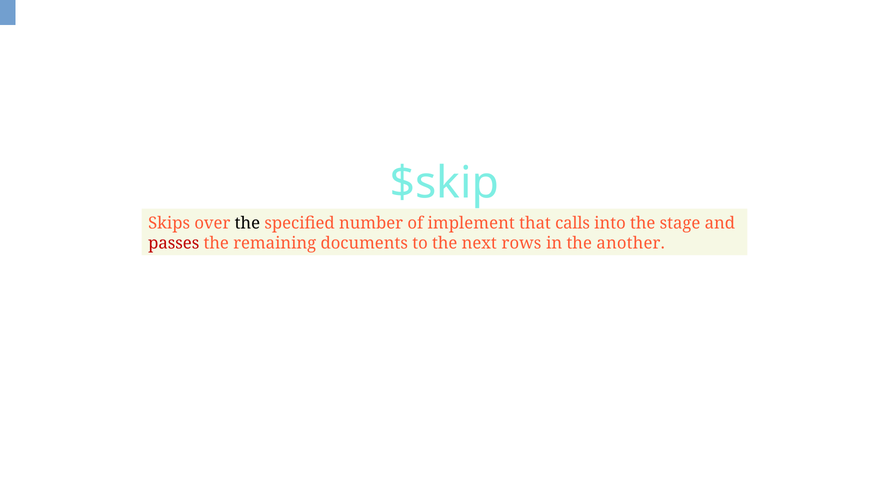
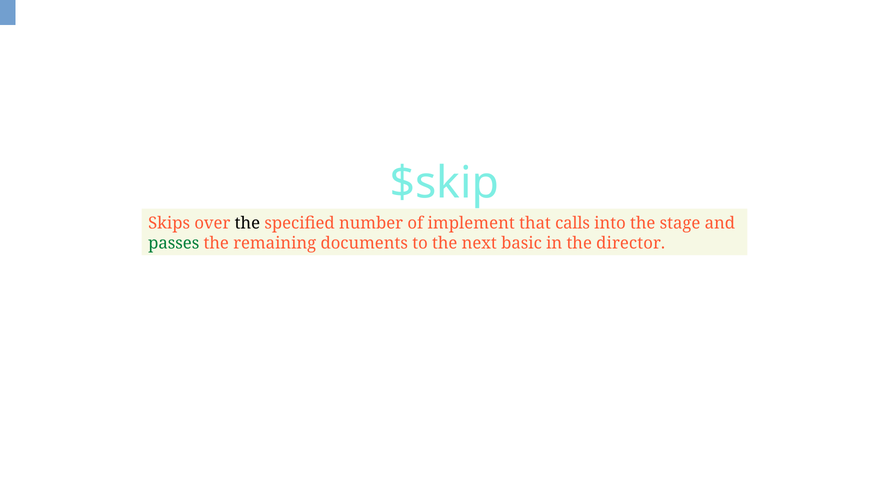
passes colour: red -> green (174, 243)
rows: rows -> basic (522, 243)
another: another -> director (631, 243)
